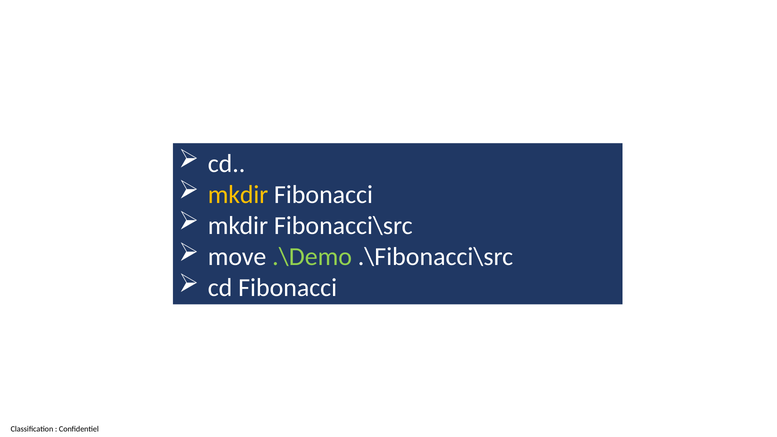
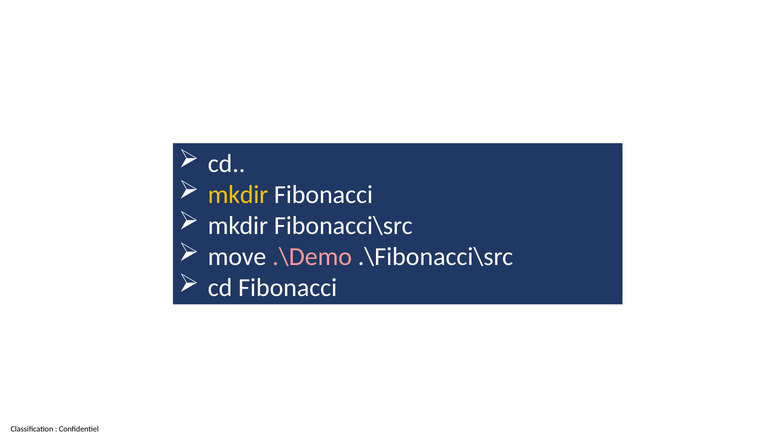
.\Demo colour: light green -> pink (312, 257)
